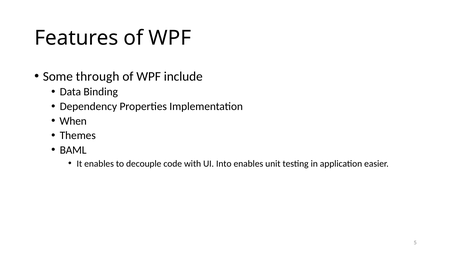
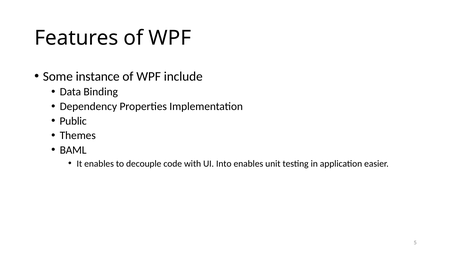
through: through -> instance (98, 76)
When: When -> Public (73, 121)
